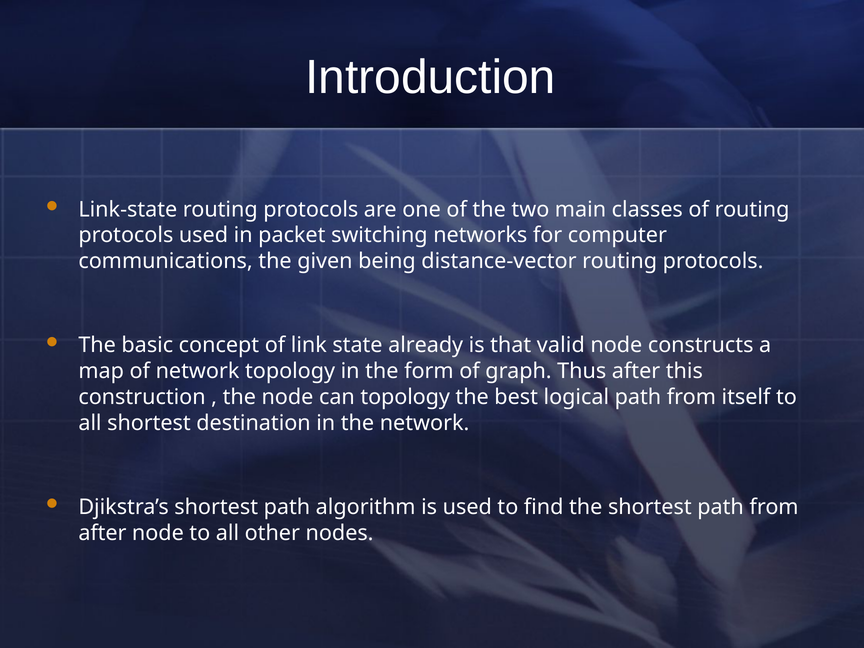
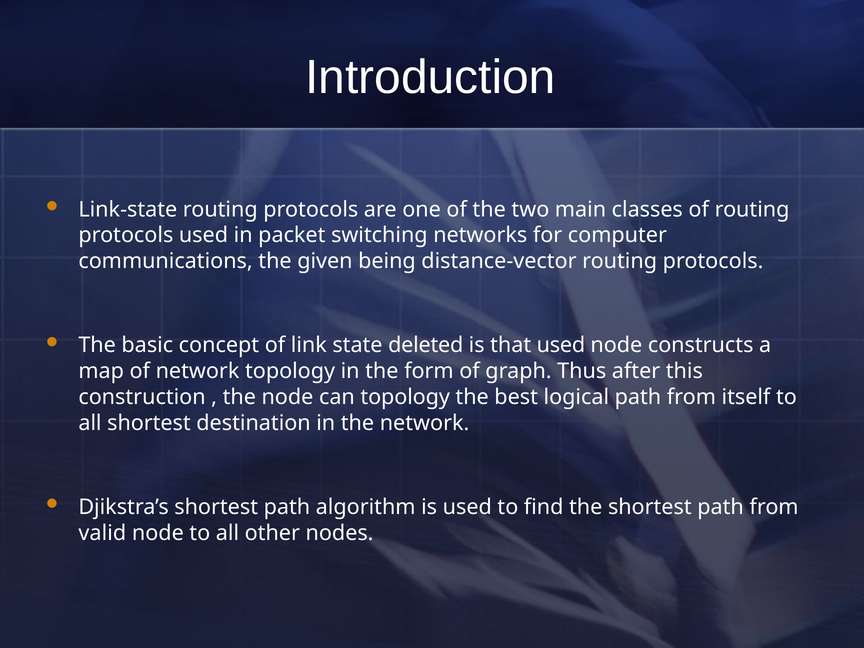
already: already -> deleted (426, 345)
that valid: valid -> used (561, 345)
after: after -> valid (102, 533)
